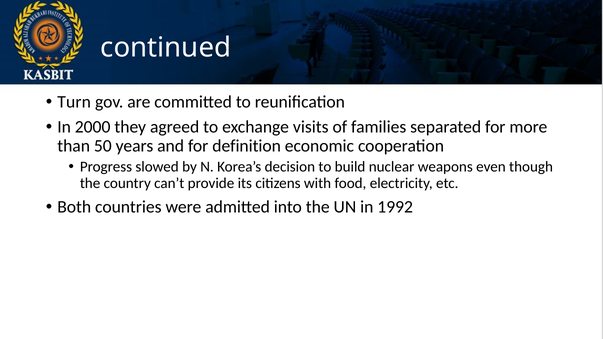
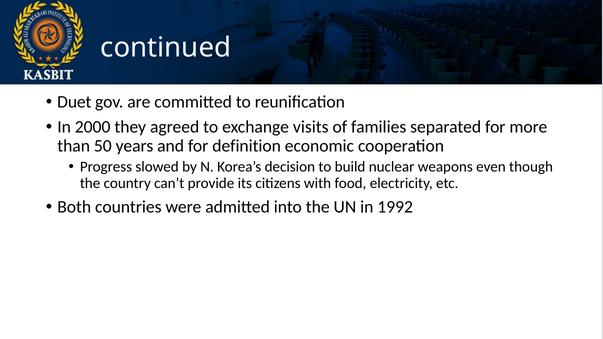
Turn: Turn -> Duet (74, 102)
